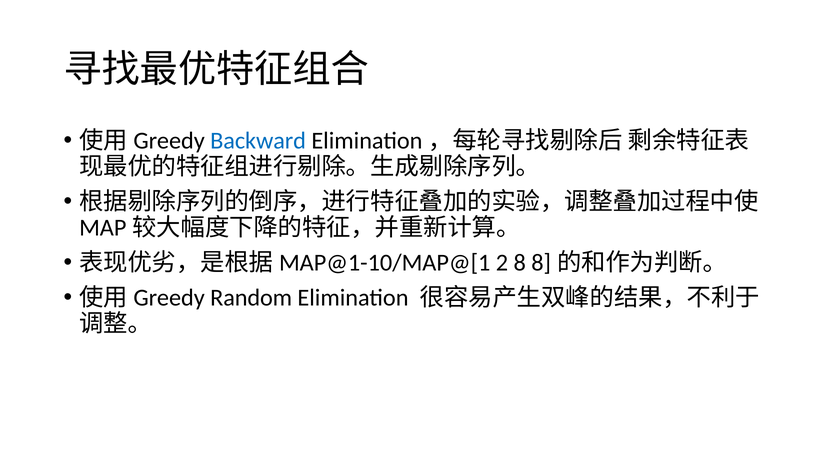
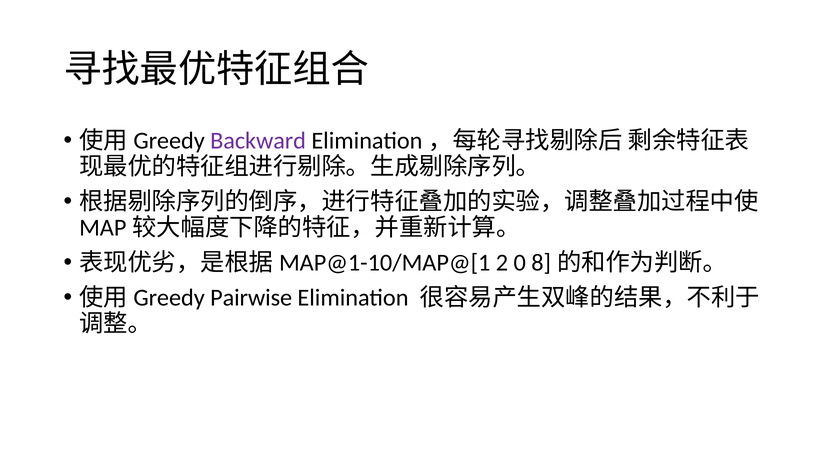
Backward colour: blue -> purple (258, 141)
8: 8 -> 0 (520, 263)
Random: Random -> Pairwise (251, 298)
